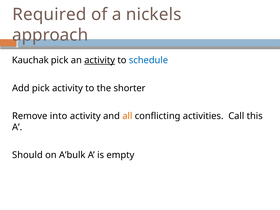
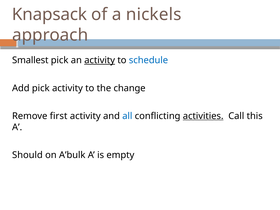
Required: Required -> Knapsack (49, 15)
Kauchak: Kauchak -> Smallest (30, 60)
shorter: shorter -> change (130, 88)
into: into -> first (59, 116)
all colour: orange -> blue (127, 116)
activities underline: none -> present (203, 116)
